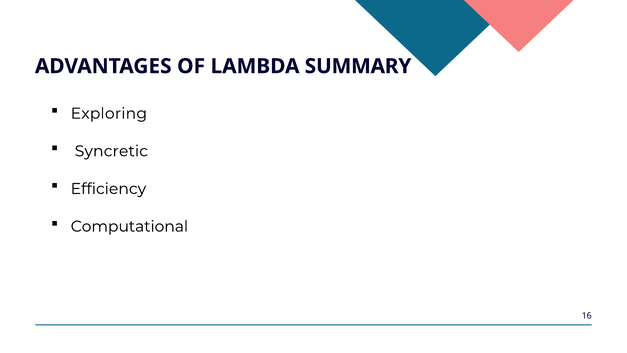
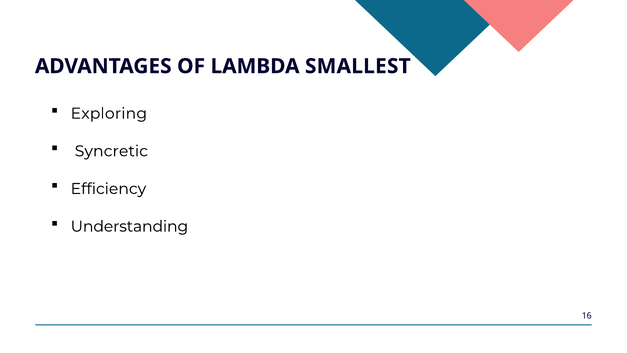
SUMMARY: SUMMARY -> SMALLEST (358, 66)
Computational: Computational -> Understanding (129, 226)
